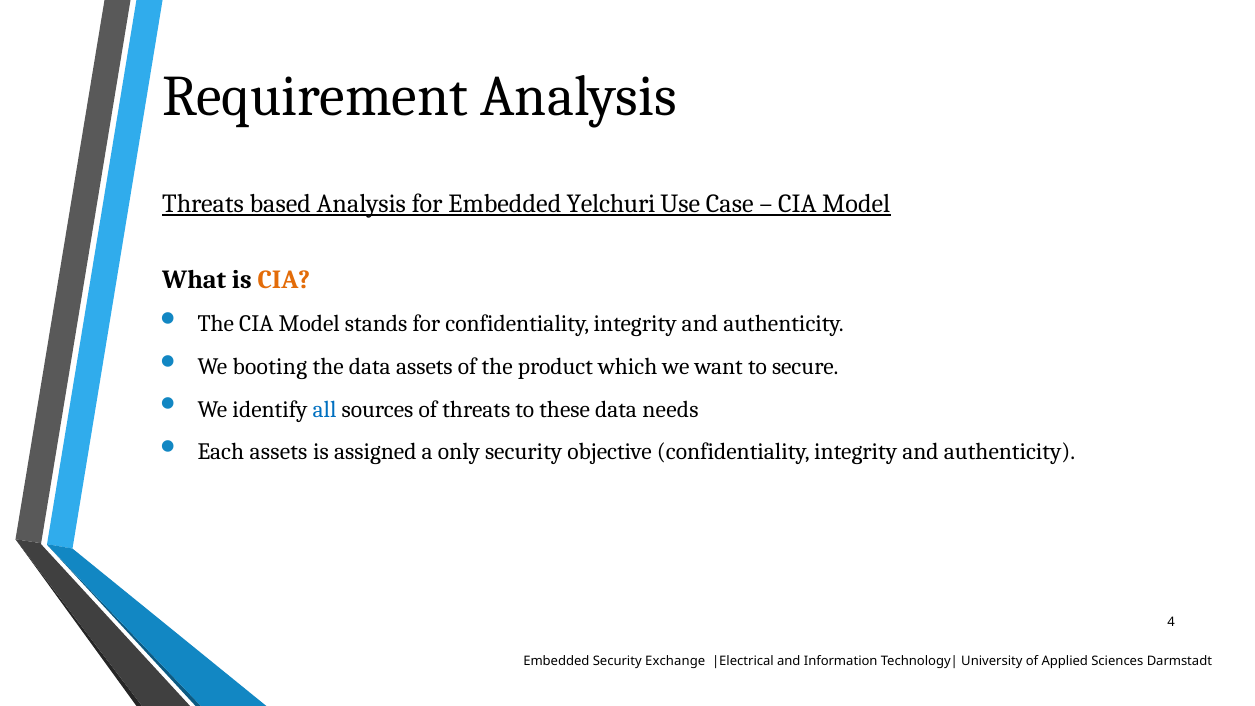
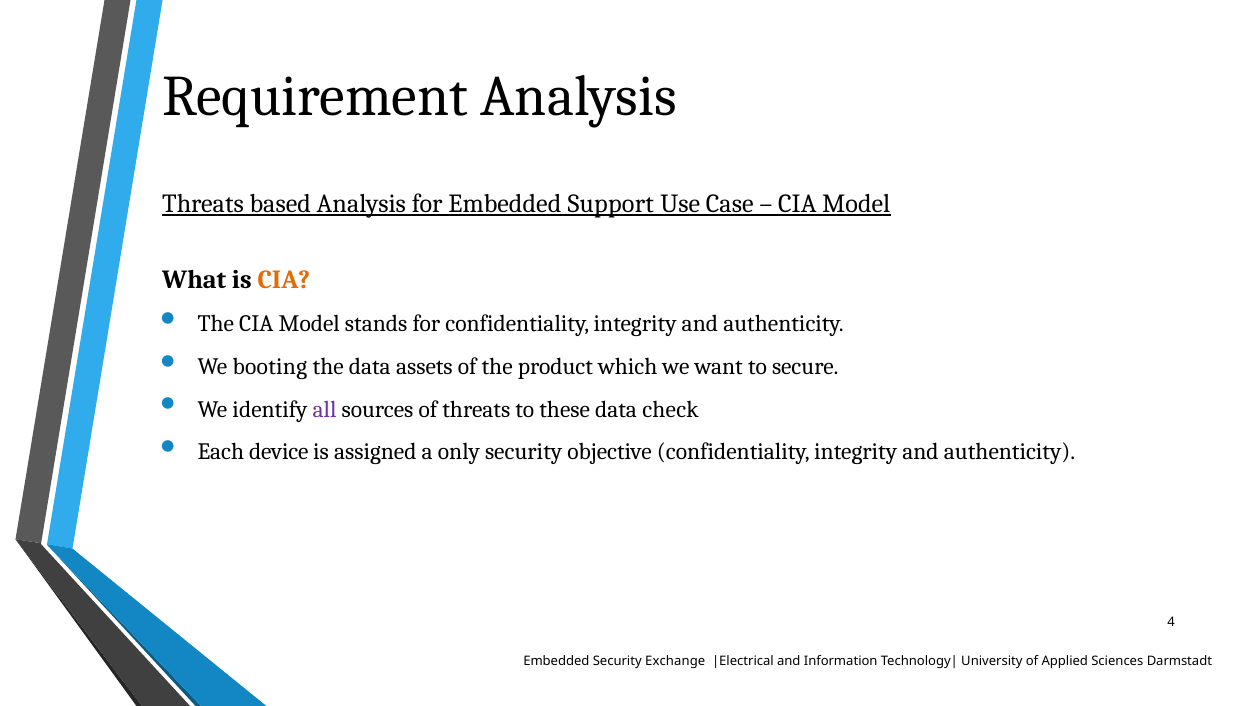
Yelchuri: Yelchuri -> Support (611, 204)
all colour: blue -> purple (325, 409)
needs: needs -> check (671, 409)
Each assets: assets -> device (279, 452)
